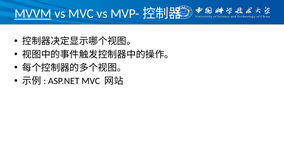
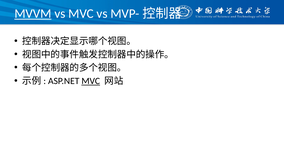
MVC underline: none -> present (91, 81)
